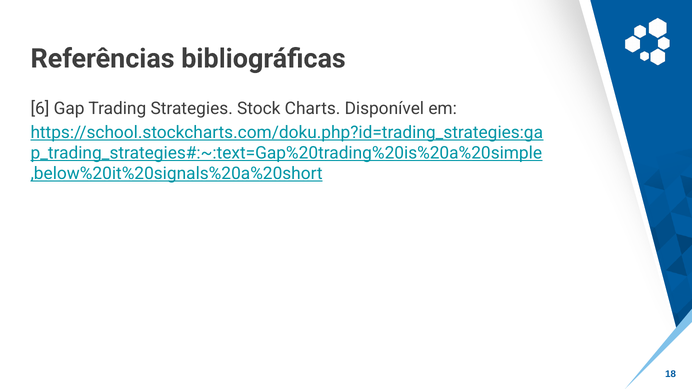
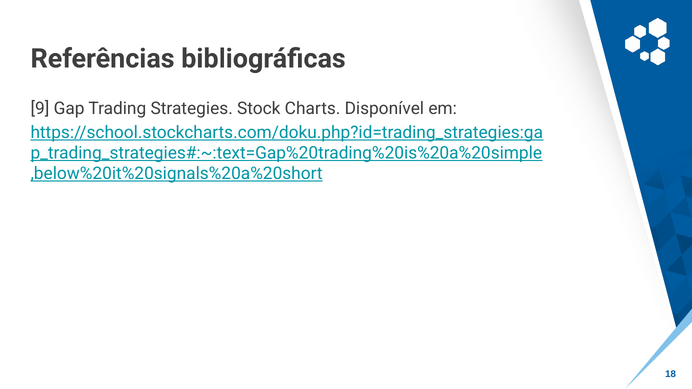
6: 6 -> 9 (40, 109)
